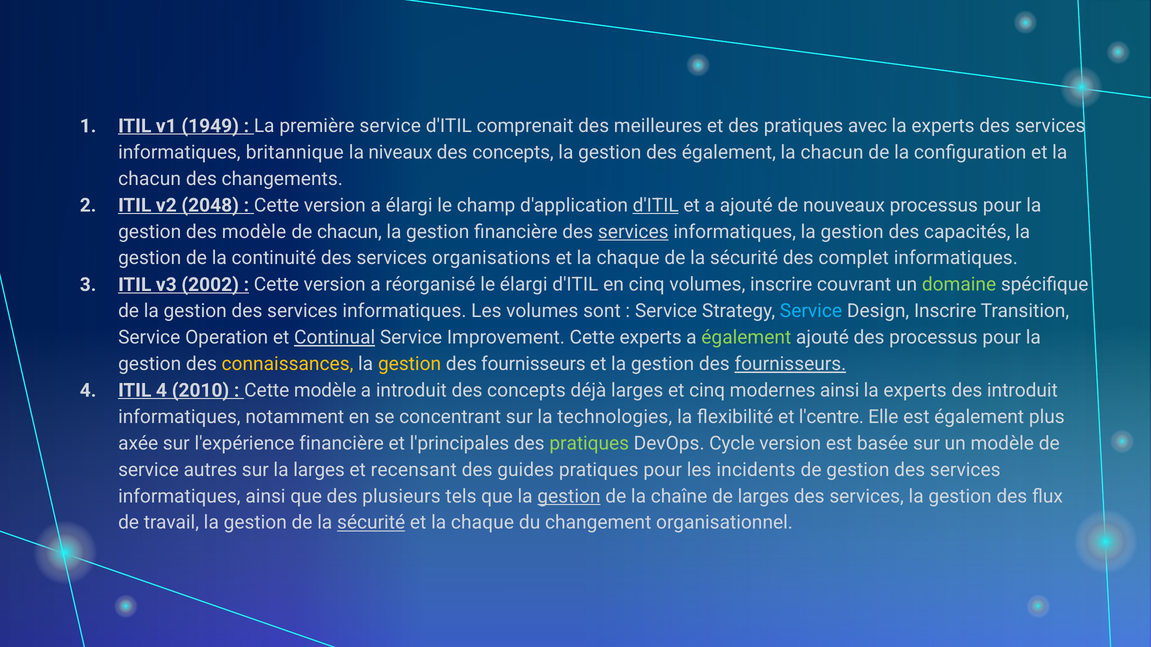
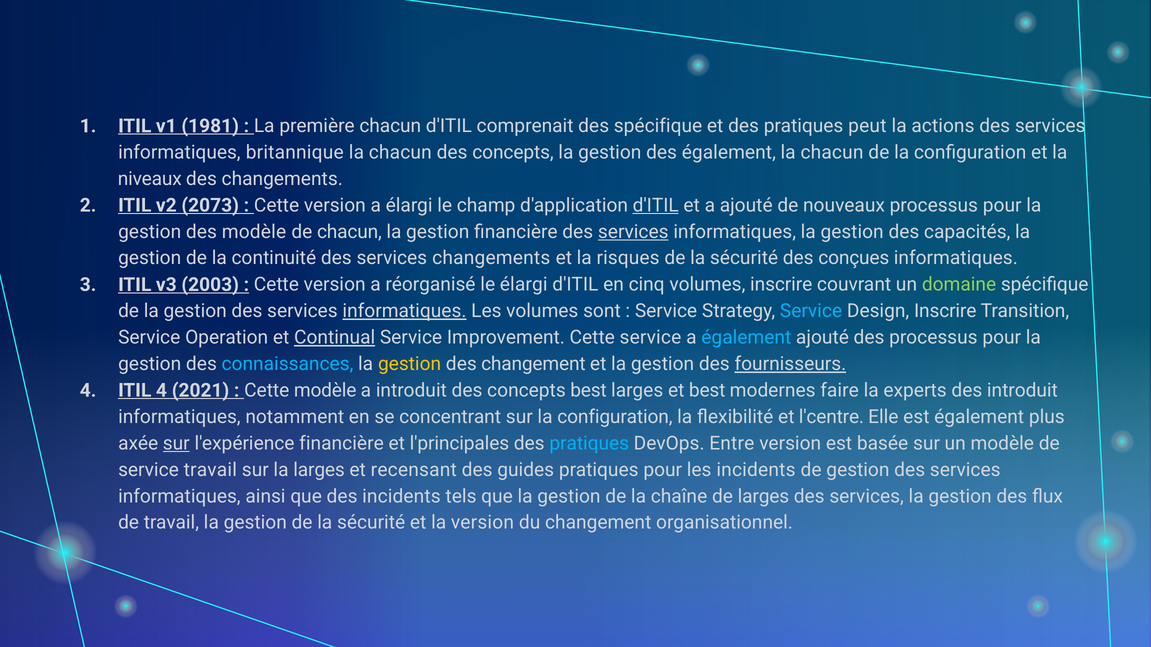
1949: 1949 -> 1981 (210, 126)
première service: service -> chacun (390, 126)
des meilleures: meilleures -> spécifique (658, 126)
avec: avec -> peut (867, 126)
experts: experts -> actions (943, 126)
niveaux: niveaux -> chacun (400, 153)
chacun: chacun -> niveaux (150, 179)
2048: 2048 -> 2073 (210, 205)
services organisations: organisations -> changements (491, 258)
chaque: chaque -> risques (628, 258)
complet: complet -> conçues (854, 258)
2002: 2002 -> 2003 (210, 285)
informatiques underline: none -> present (404, 311)
Cette experts: experts -> service (650, 338)
également colour: light green -> light blue (746, 338)
connaissances colour: yellow -> light blue (287, 364)
fournisseurs: fournisseurs -> changement (533, 364)
2010: 2010 -> 2021 (200, 391)
concepts déjà: déjà -> best (589, 391)
et cinq: cinq -> best (707, 391)
modernes ainsi: ainsi -> faire (840, 391)
sur la technologies: technologies -> configuration (615, 417)
sur underline: none -> present (176, 444)
pratiques colour: light green -> light blue (589, 444)
Cycle: Cycle -> Entre (732, 444)
service autres: autres -> travail (210, 470)
des plusieurs: plusieurs -> incidents (401, 497)
gestion underline: present -> none (569, 497)
sécurité underline: present -> none (371, 523)
chaque: chaque -> version (482, 523)
